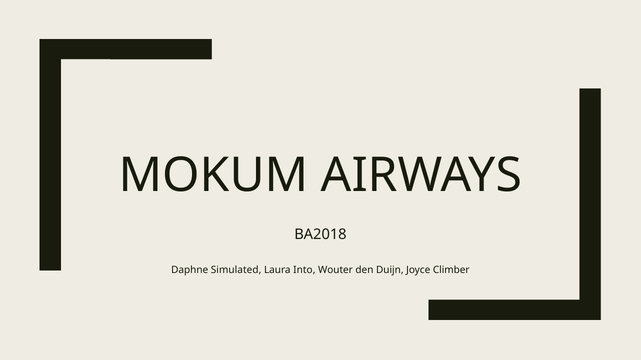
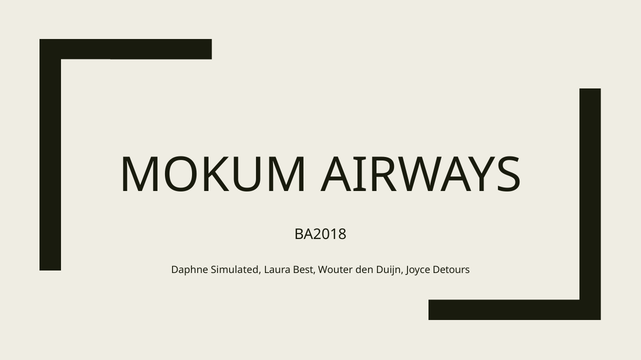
Into: Into -> Best (304, 270)
Climber: Climber -> Detours (451, 270)
